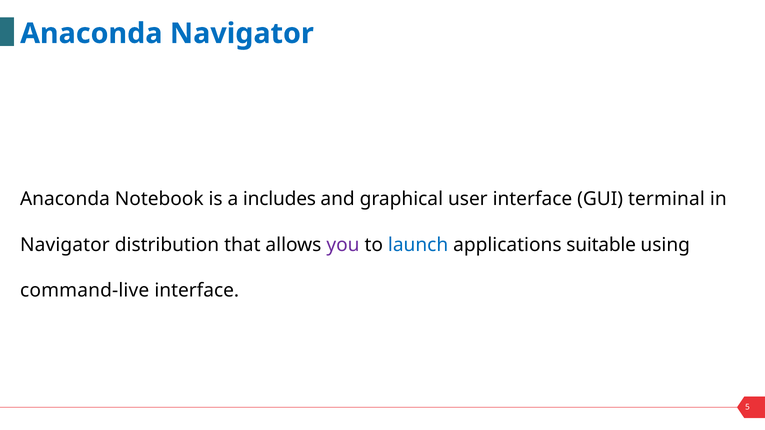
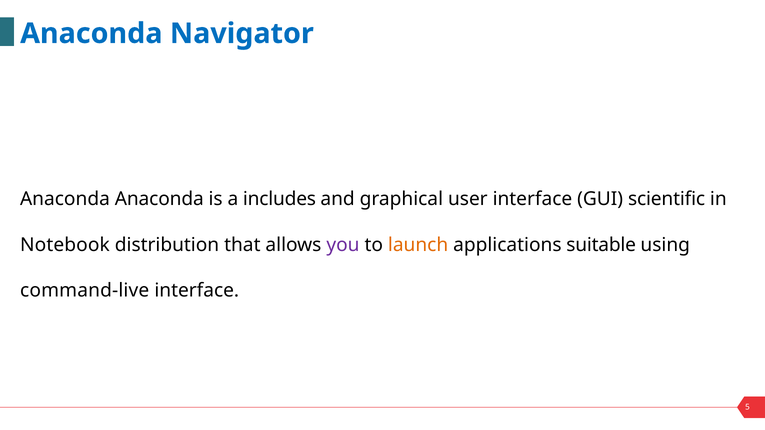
Anaconda Notebook: Notebook -> Anaconda (159, 199)
terminal: terminal -> scientific (667, 199)
Navigator: Navigator -> Notebook (65, 245)
launch colour: blue -> orange (418, 245)
